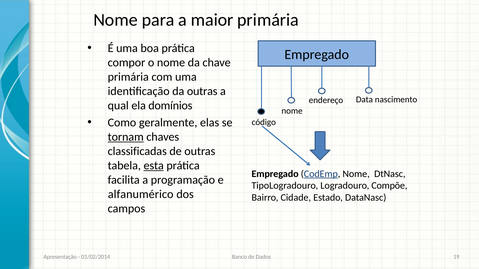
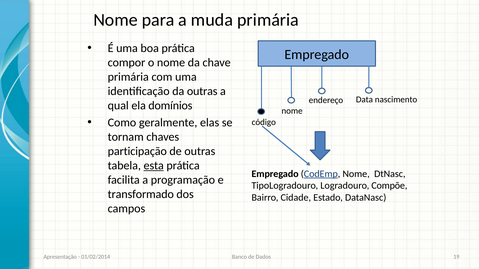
maior: maior -> muda (212, 20)
tornam underline: present -> none (126, 137)
classificadas: classificadas -> participação (137, 151)
alfanumérico: alfanumérico -> transformado (141, 194)
